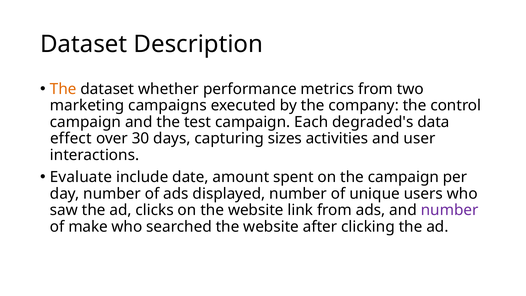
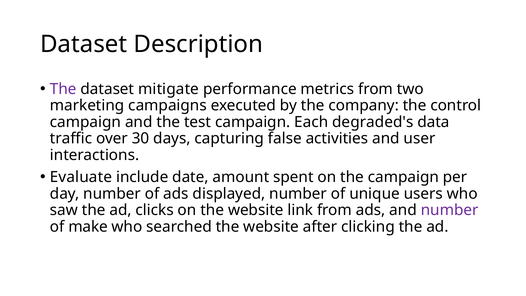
The colour: orange -> purple (63, 89)
whether: whether -> mitigate (169, 89)
effect: effect -> traffic (71, 139)
sizes: sizes -> false (285, 139)
